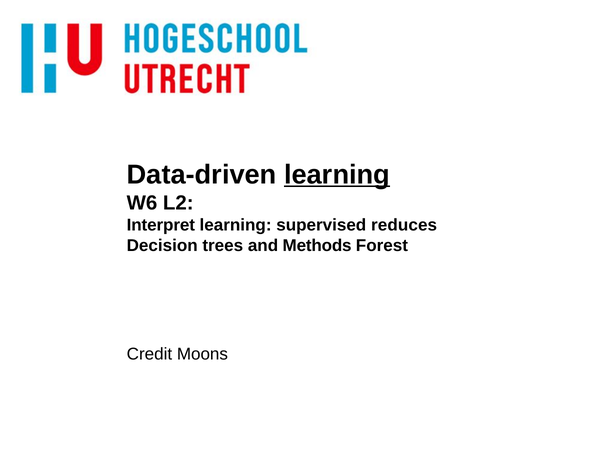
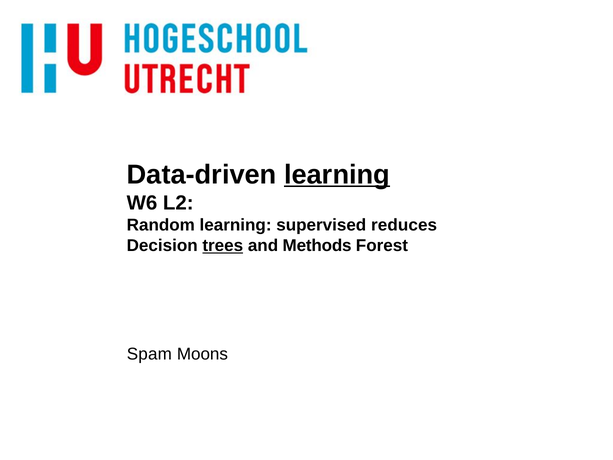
Interpret: Interpret -> Random (161, 225)
trees underline: none -> present (223, 245)
Credit: Credit -> Spam (149, 354)
